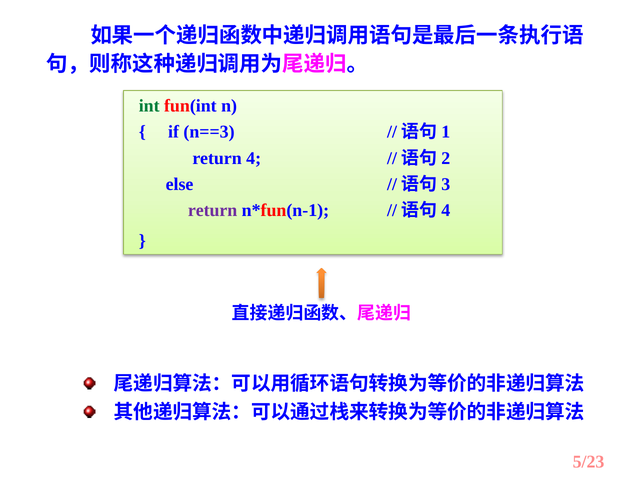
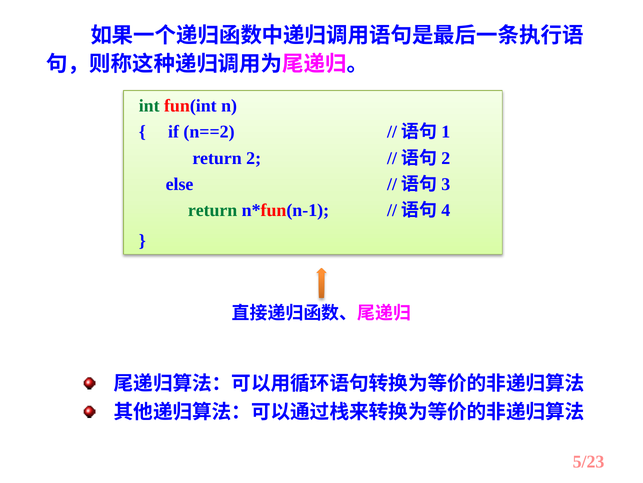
n==3: n==3 -> n==2 (209, 132)
4: 4 -> 2 (254, 158)
return colour: purple -> green (213, 210)
